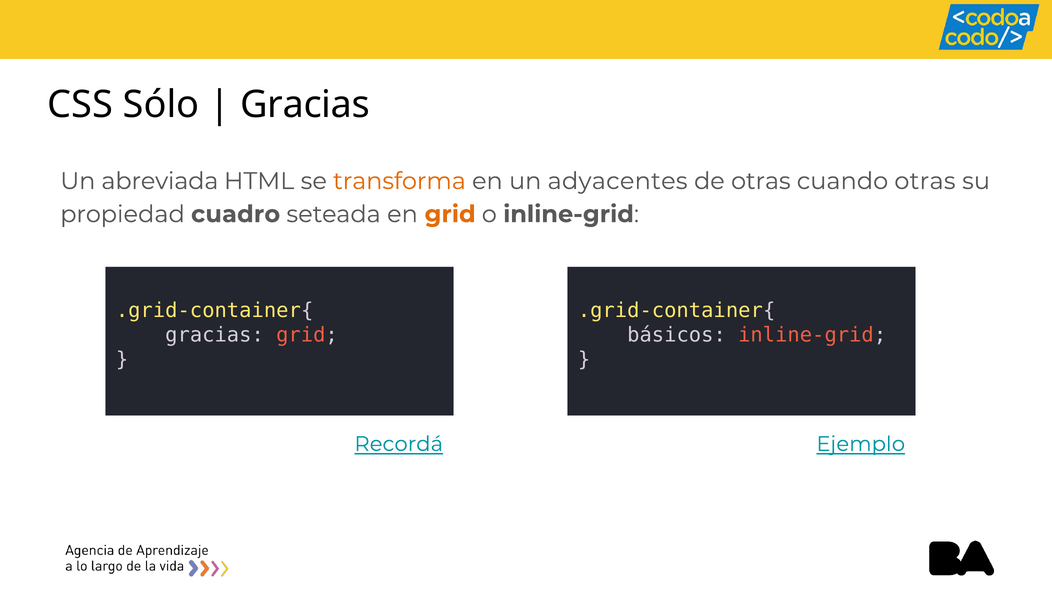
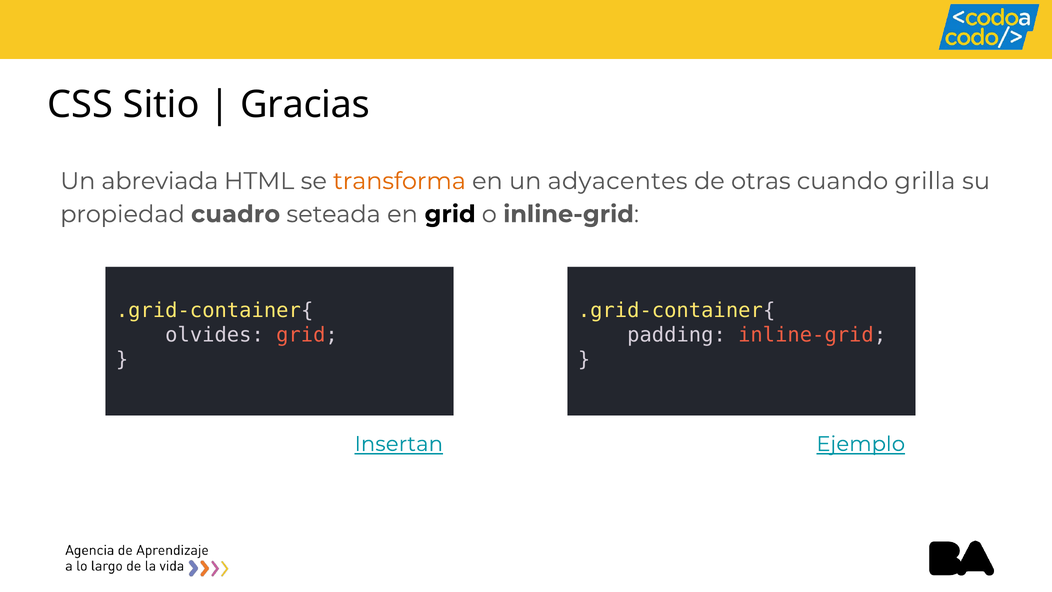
Sólo: Sólo -> Sitio (161, 105)
cuando otras: otras -> grilla (925, 181)
grid colour: orange -> black (450, 214)
gracias: gracias -> olvides (215, 335)
básicos: básicos -> padding (677, 335)
Recordá: Recordá -> Insertan (399, 444)
